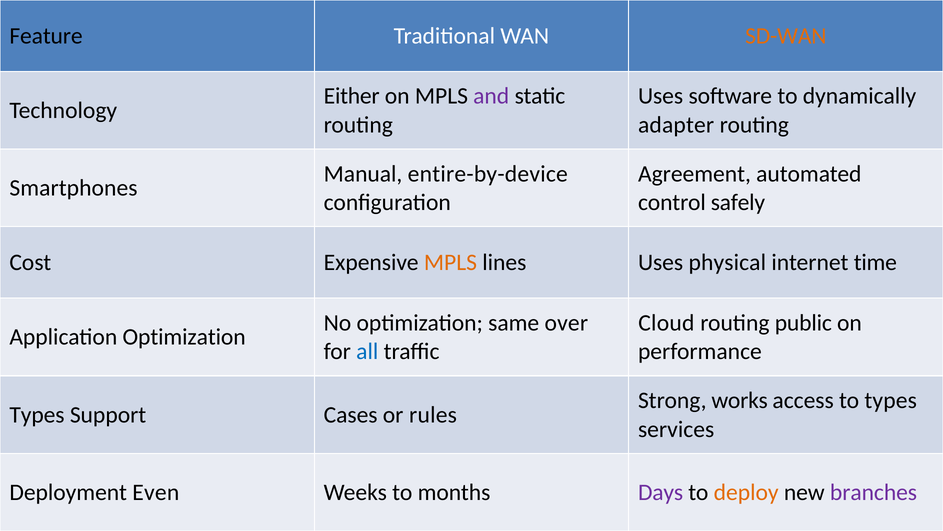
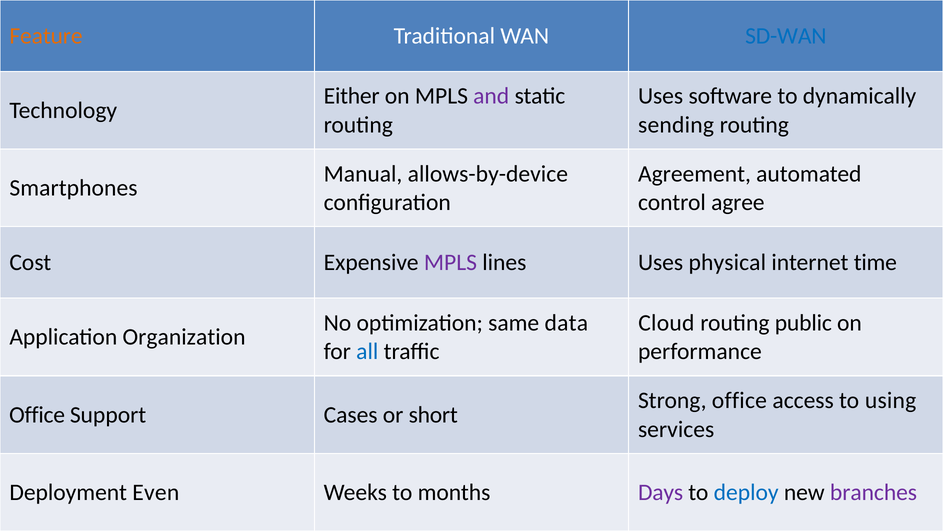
Feature colour: black -> orange (46, 36)
SD-WAN colour: orange -> blue (786, 36)
adapter: adapter -> sending (676, 125)
entire-by-device: entire-by-device -> allows-by-device (488, 174)
safely: safely -> agree (738, 202)
MPLS colour: orange -> purple (450, 262)
over: over -> data (566, 322)
Application Optimization: Optimization -> Organization (184, 337)
Strong works: works -> office (739, 400)
to types: types -> using (891, 400)
Types: Types -> Office (37, 414)
rules: rules -> short (433, 414)
deploy colour: orange -> blue (746, 492)
